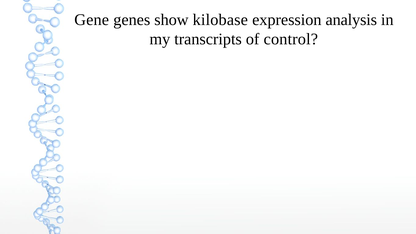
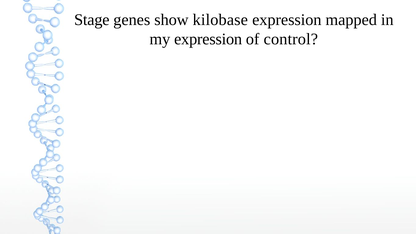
Gene: Gene -> Stage (92, 20)
analysis: analysis -> mapped (351, 20)
my transcripts: transcripts -> expression (208, 39)
